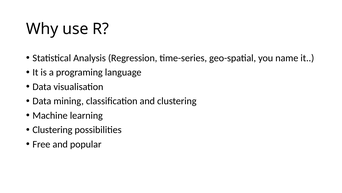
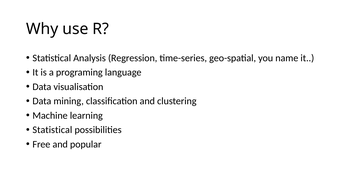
Clustering: Clustering -> Statistical (52, 130)
